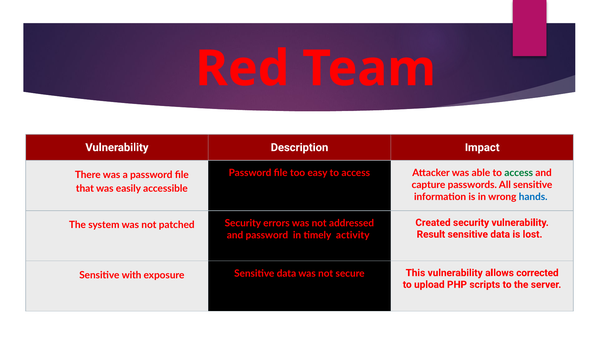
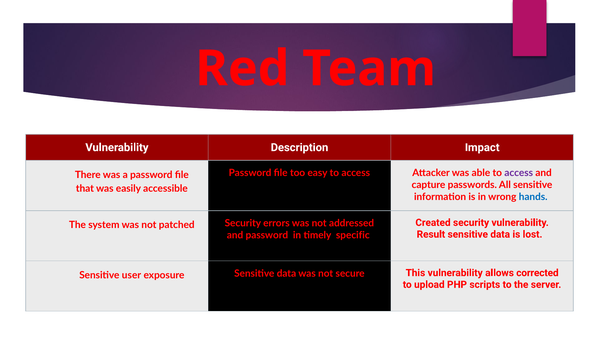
access colour: green -> purple (519, 173)
activity: activity -> specific (353, 235)
with: with -> user (131, 275)
